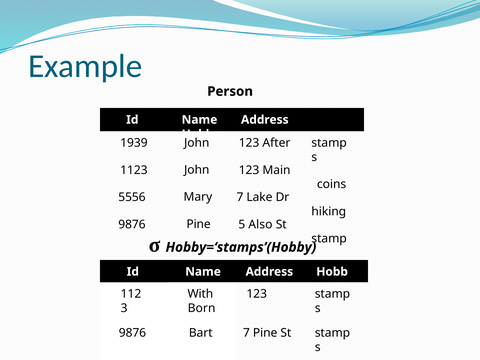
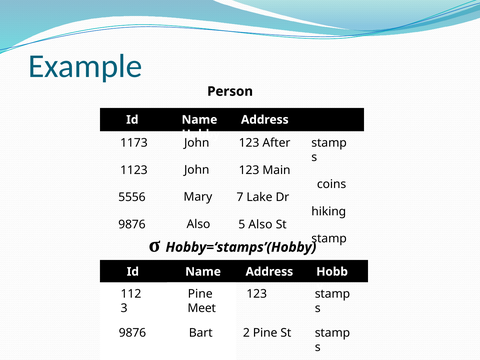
1939: 1939 -> 1173 (134, 143)
Pine: Pine -> Also (198, 224)
With: With -> Pine (200, 294)
Born: Born -> Meet (202, 308)
Bart 7: 7 -> 2 (246, 333)
